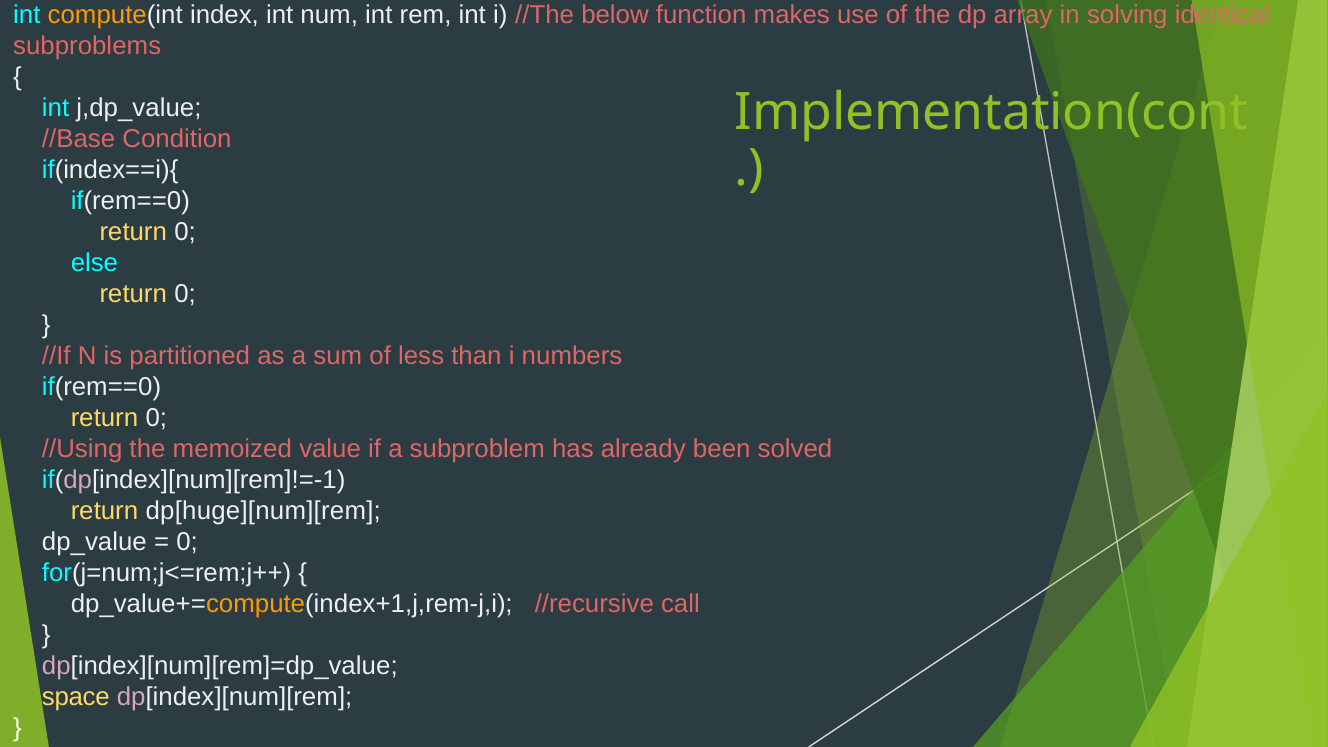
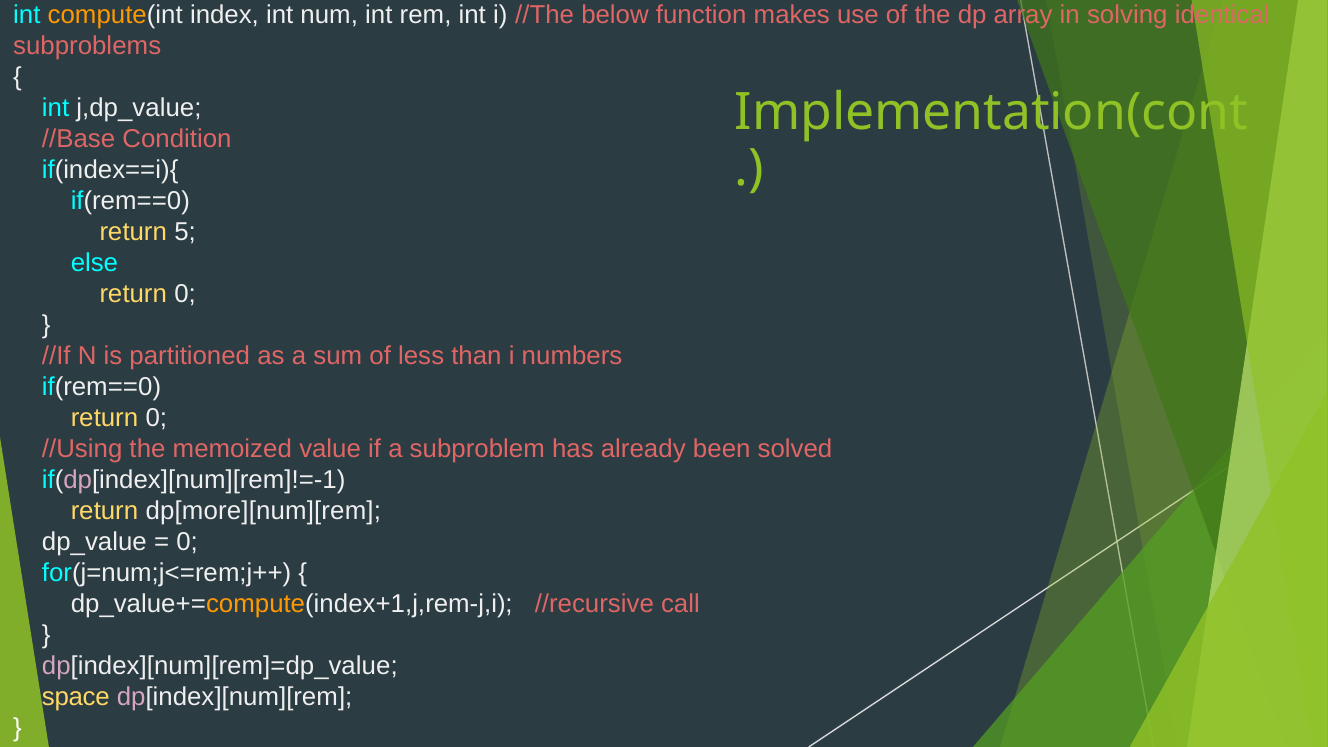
0: 0 -> 5 (185, 232)
dp[huge][num][rem: dp[huge][num][rem -> dp[more][num][rem (263, 511)
